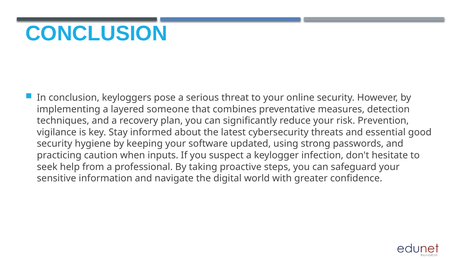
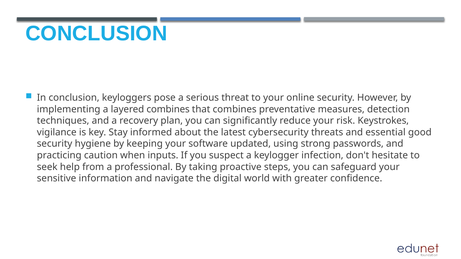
layered someone: someone -> combines (168, 109)
Prevention: Prevention -> Keystrokes (383, 121)
